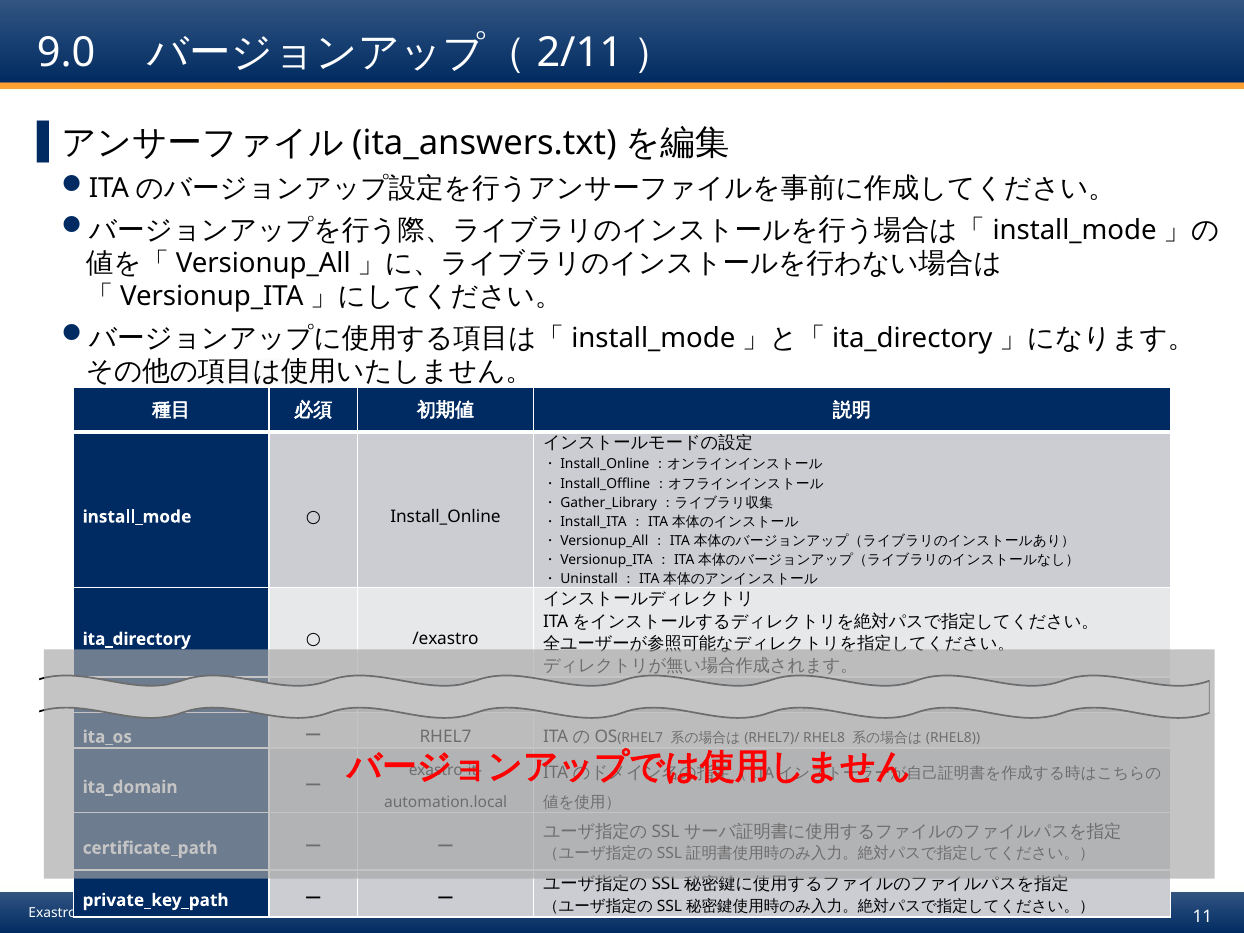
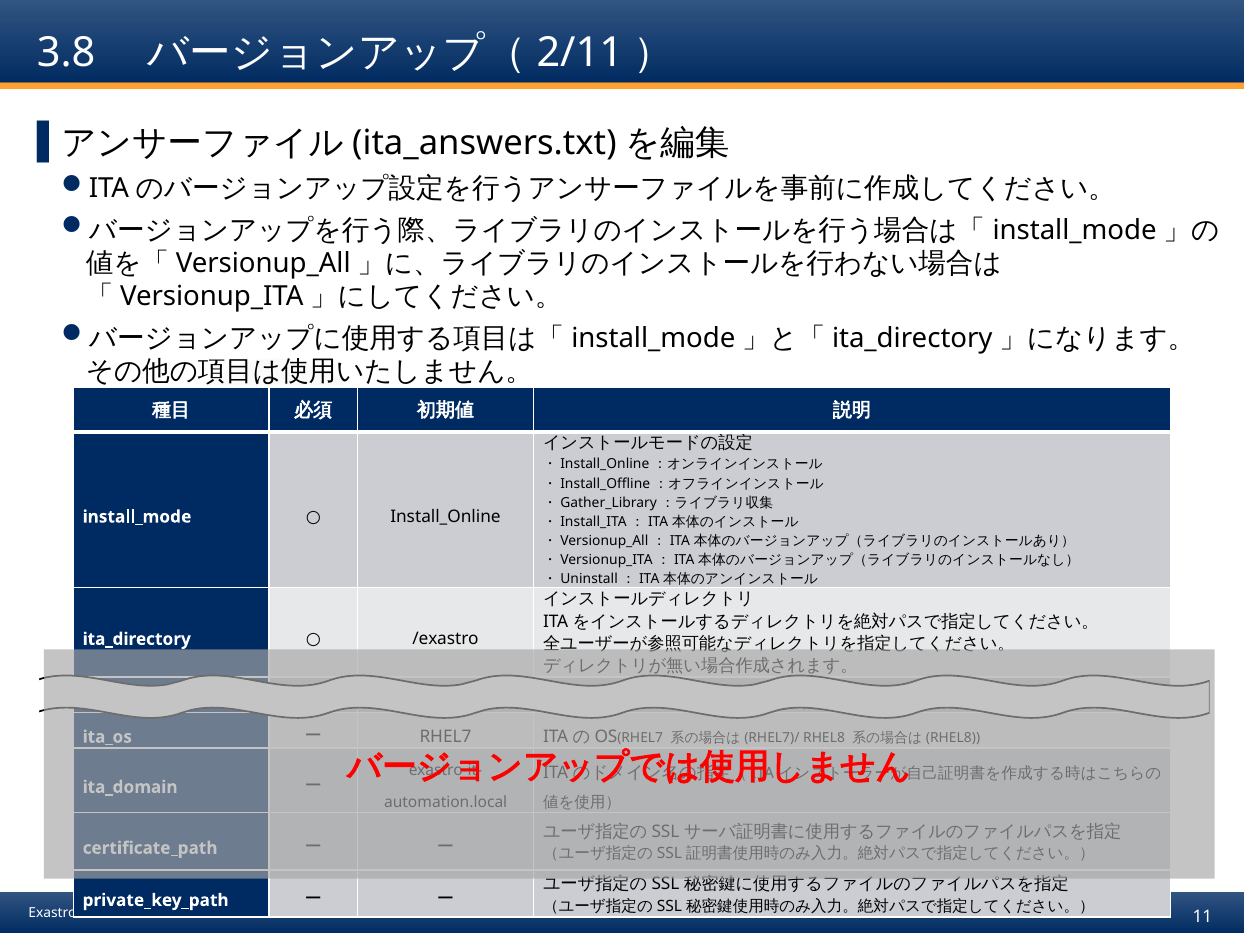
9.0: 9.0 -> 3.8 (66, 53)
